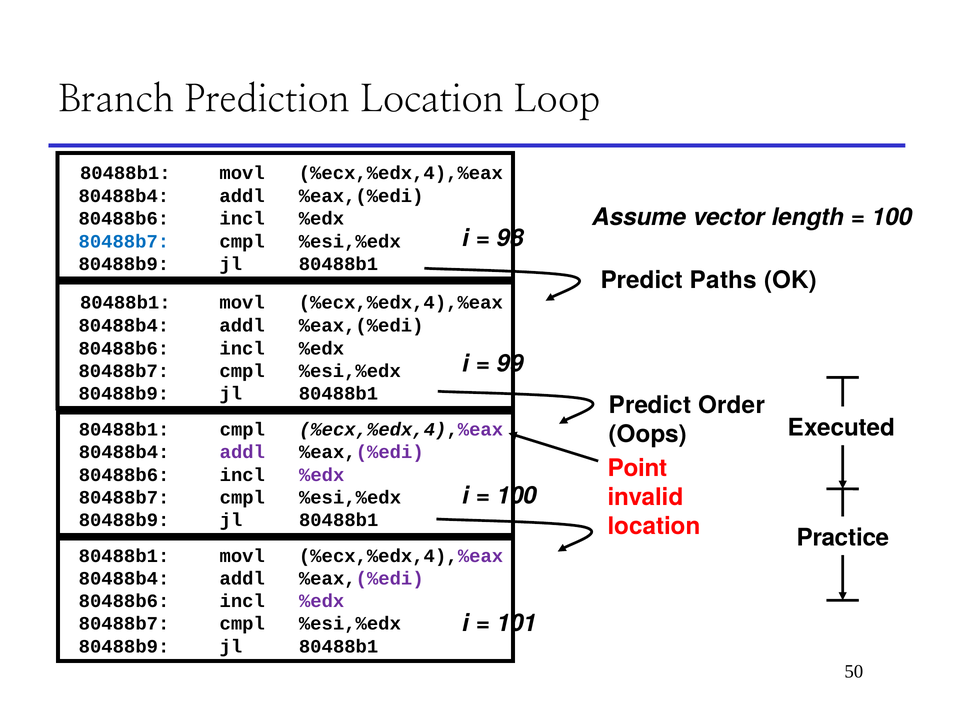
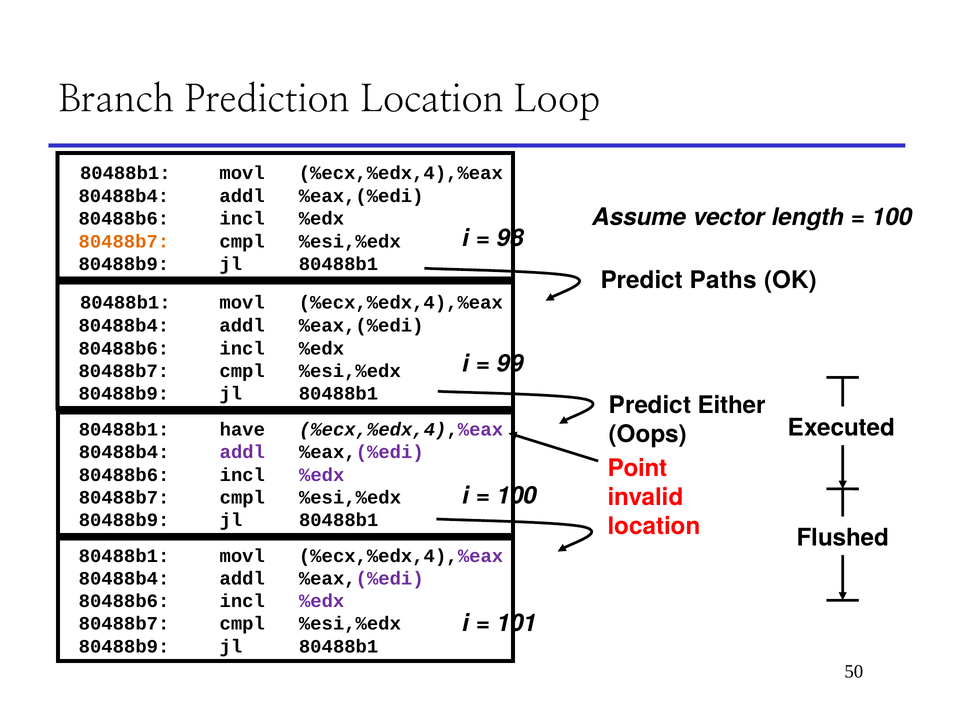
80488b7 colour: blue -> orange (124, 242)
Order: Order -> Either (732, 406)
80488b1 cmpl: cmpl -> have (242, 430)
Practice: Practice -> Flushed (843, 538)
